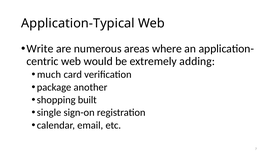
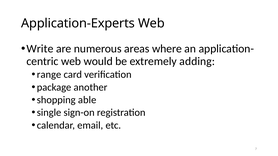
Application-Typical: Application-Typical -> Application-Experts (78, 23)
much: much -> range (49, 75)
built: built -> able (87, 100)
